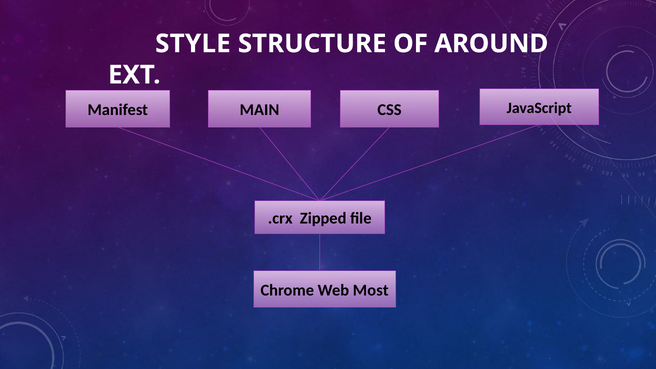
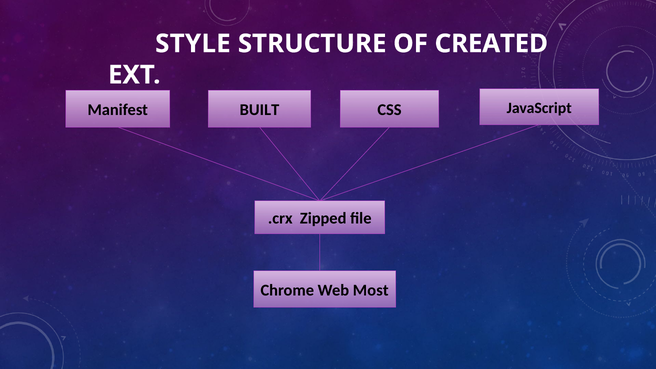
AROUND: AROUND -> CREATED (491, 44)
MAIN: MAIN -> BUILT (259, 110)
